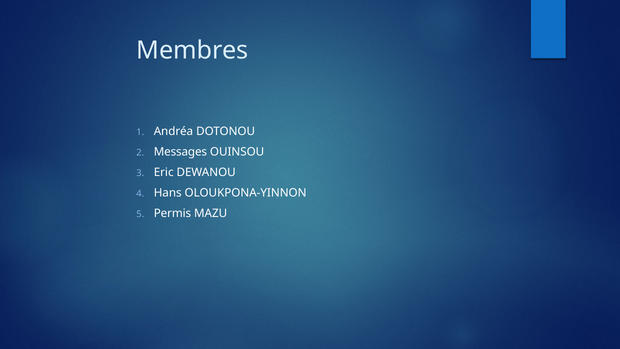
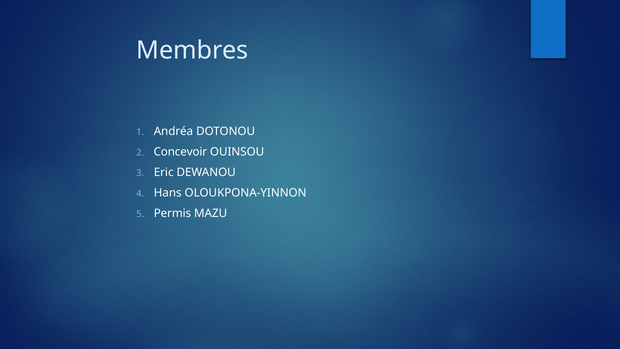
Messages: Messages -> Concevoir (180, 152)
